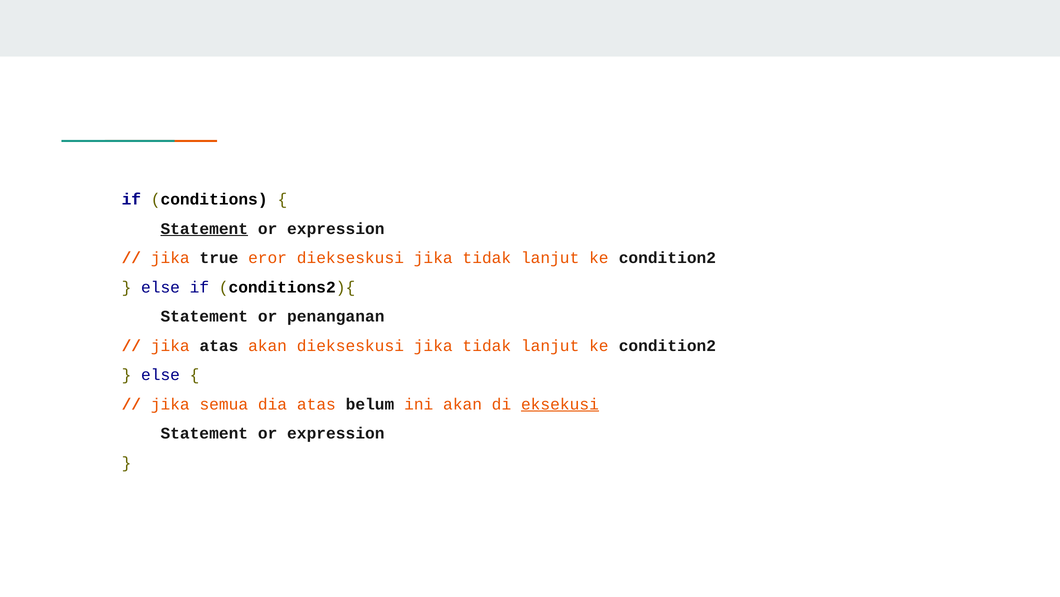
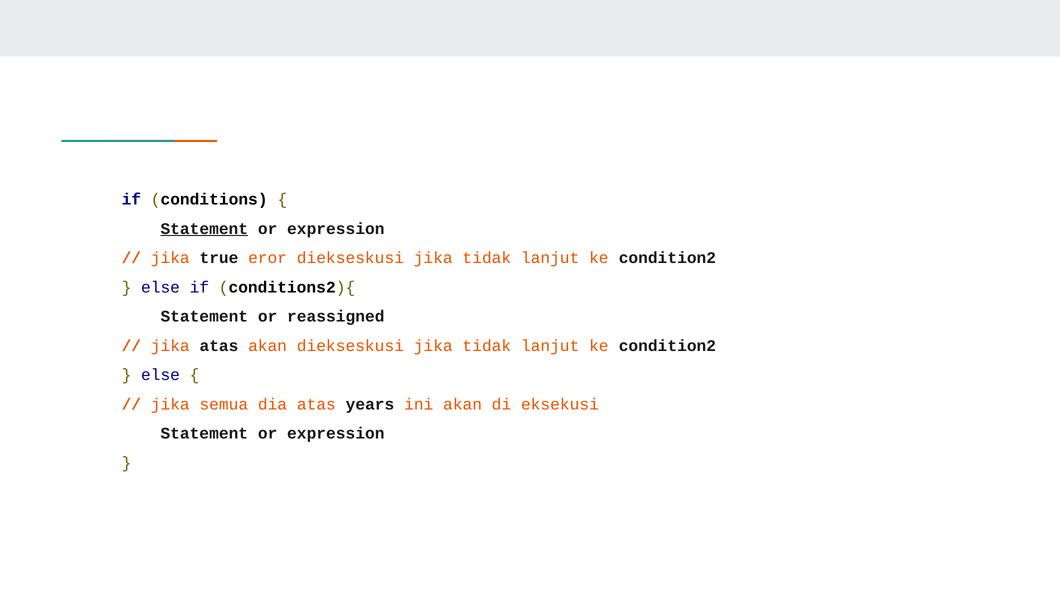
penanganan: penanganan -> reassigned (336, 316)
belum: belum -> years (370, 404)
eksekusi underline: present -> none (560, 404)
